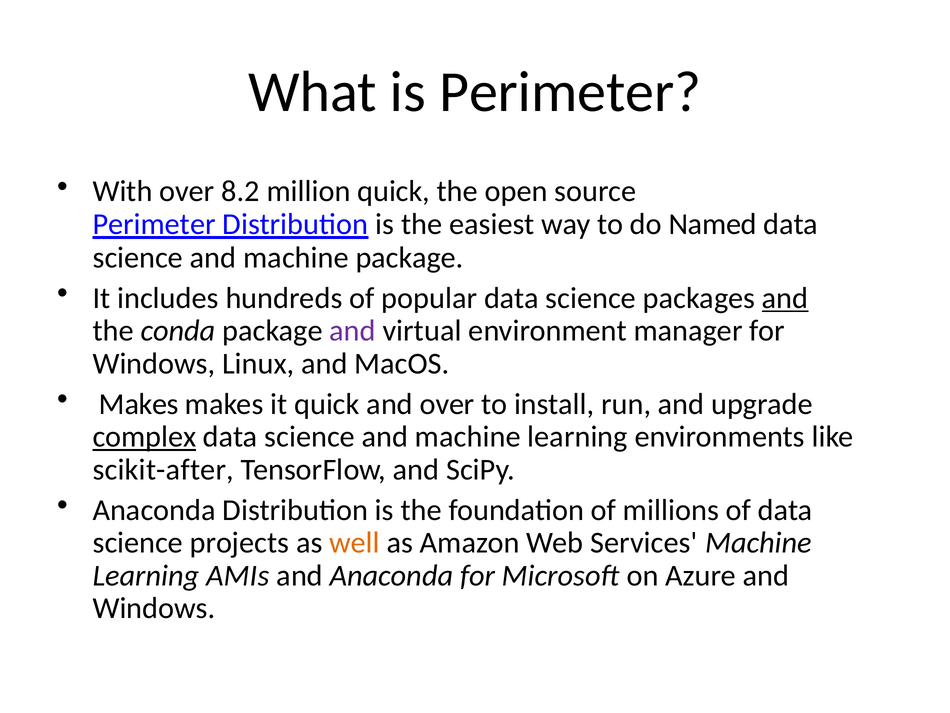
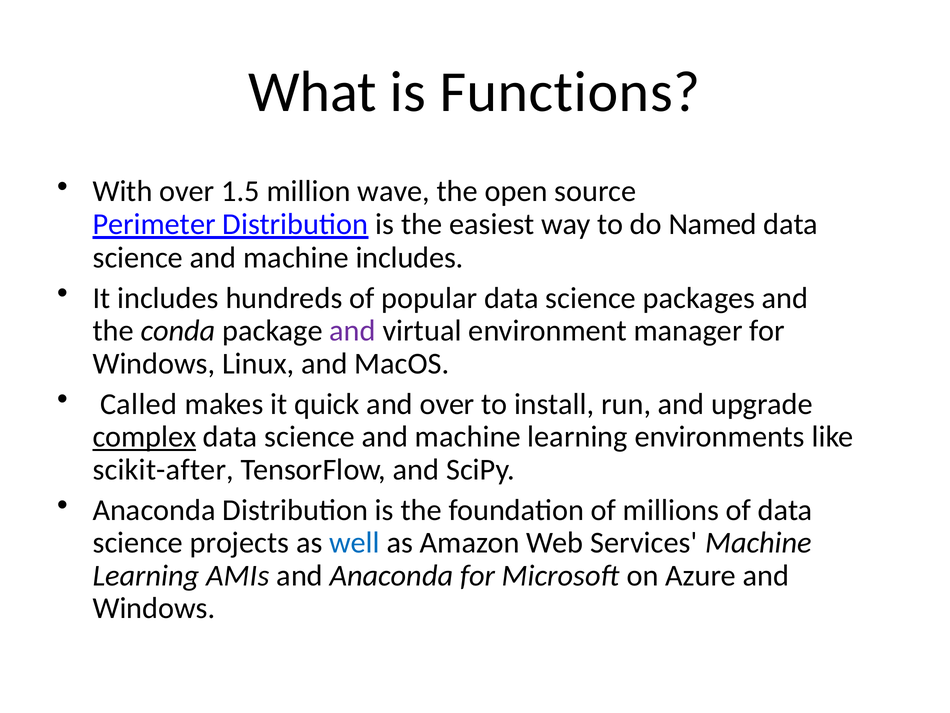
is Perimeter: Perimeter -> Functions (570, 92)
8.2: 8.2 -> 1.5 (240, 191)
million quick: quick -> wave (394, 191)
machine package: package -> includes (410, 258)
and underline: present -> none (785, 298)
Makes: Makes -> Called (139, 404)
well colour: orange -> blue (355, 542)
